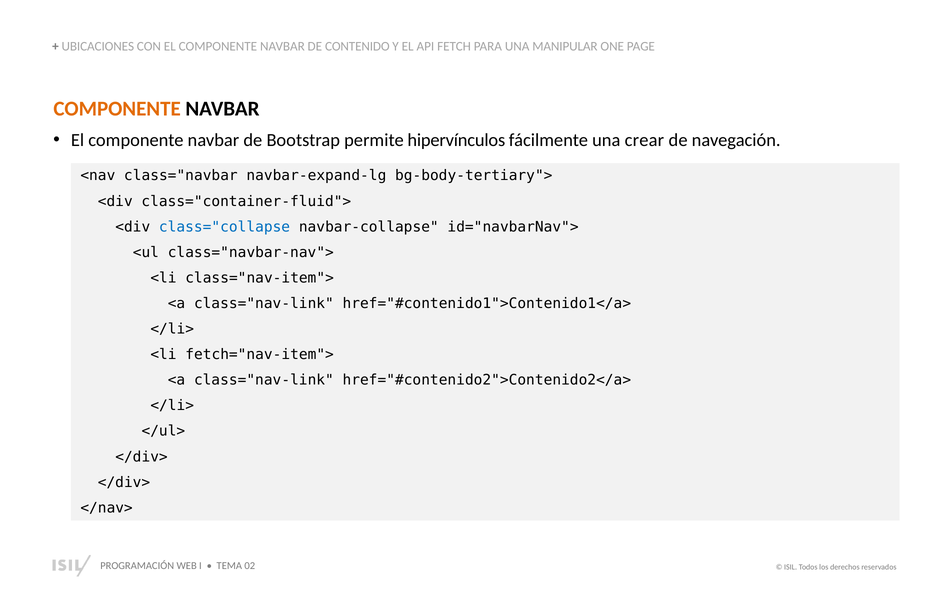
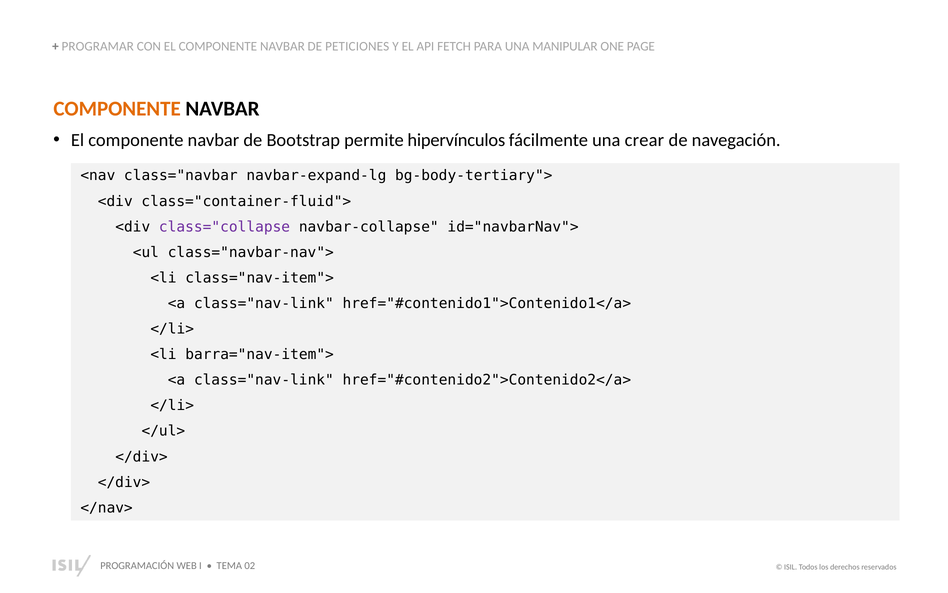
UBICACIONES: UBICACIONES -> PROGRAMAR (98, 46)
CONTENIDO: CONTENIDO -> PETICIONES (357, 46)
class="collapse colour: blue -> purple (225, 227)
fetch="nav-item">: fetch="nav-item"> -> barra="nav-item"> (260, 354)
